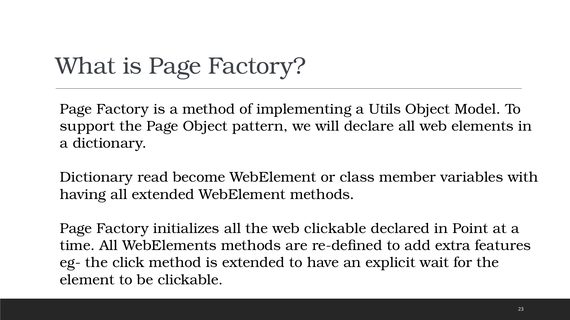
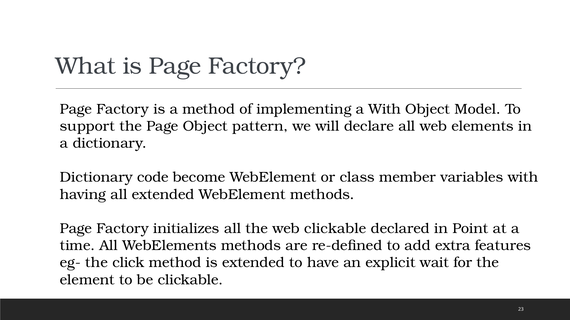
a Utils: Utils -> With (385, 109)
read: read -> code (153, 178)
